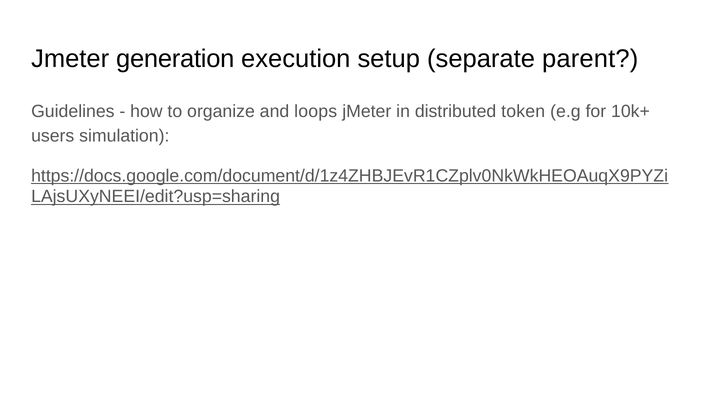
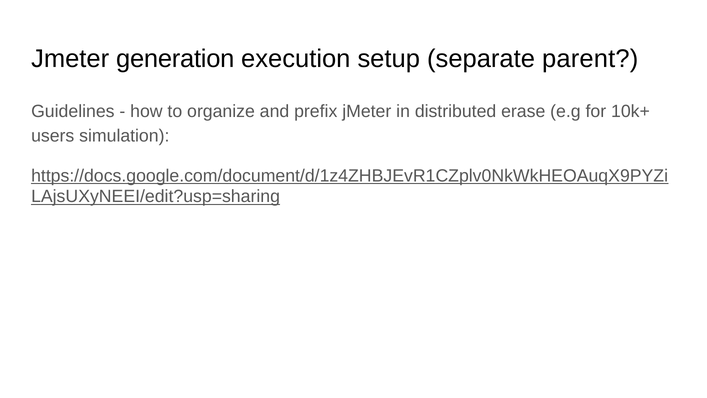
loops: loops -> prefix (316, 111)
token: token -> erase (523, 111)
